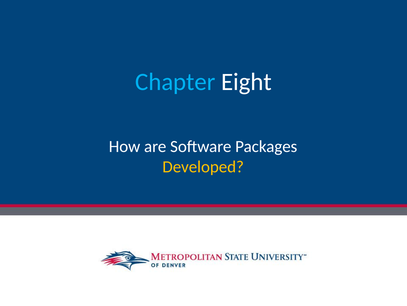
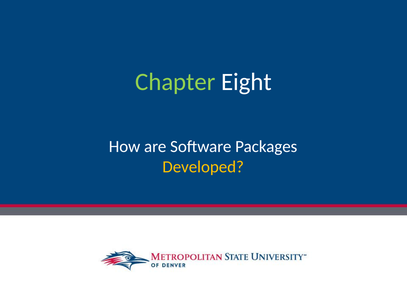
Chapter colour: light blue -> light green (175, 82)
